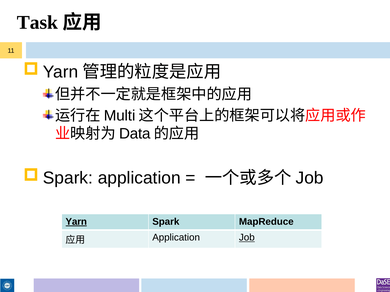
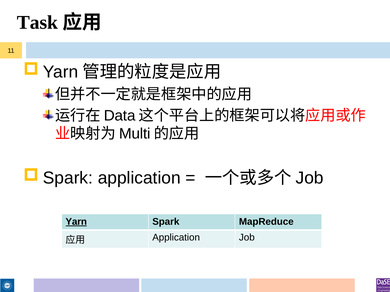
Multi: Multi -> Data (120, 116)
Data: Data -> Multi (135, 134)
Job underline: present -> none (247, 238)
